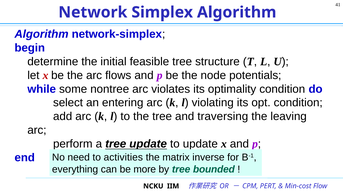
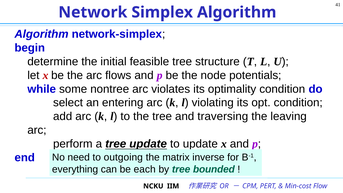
activities: activities -> outgoing (123, 157)
more: more -> each (145, 169)
